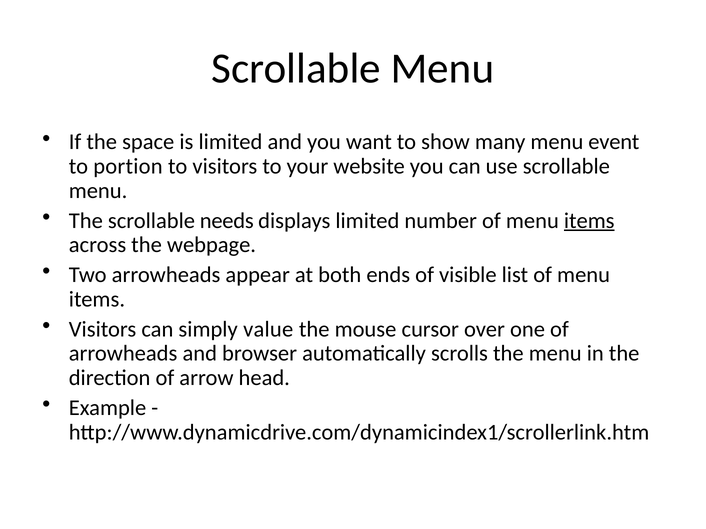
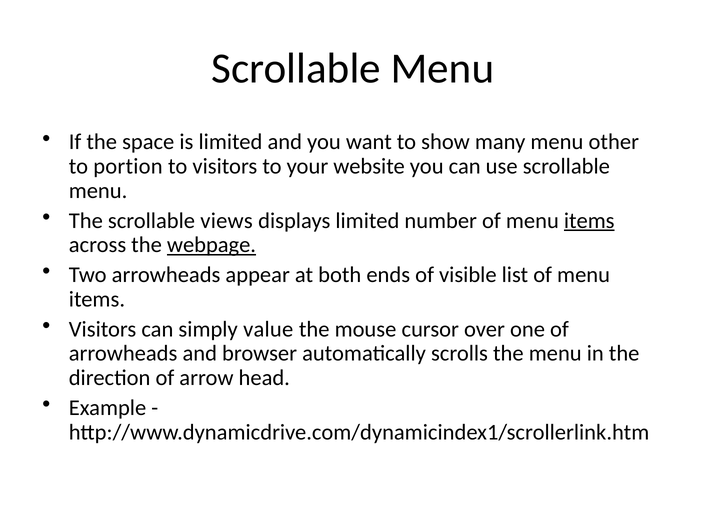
event: event -> other (614, 142)
needs: needs -> views (227, 221)
webpage underline: none -> present (211, 245)
